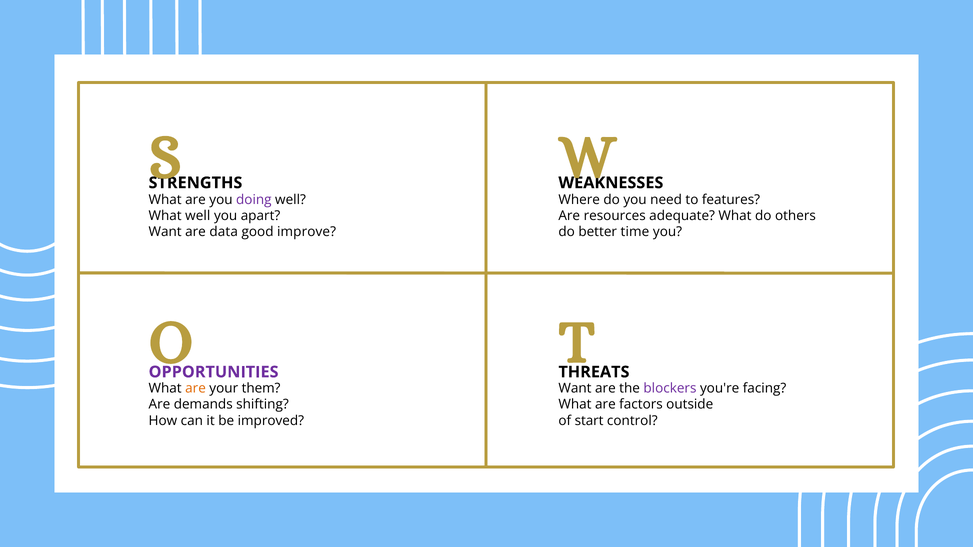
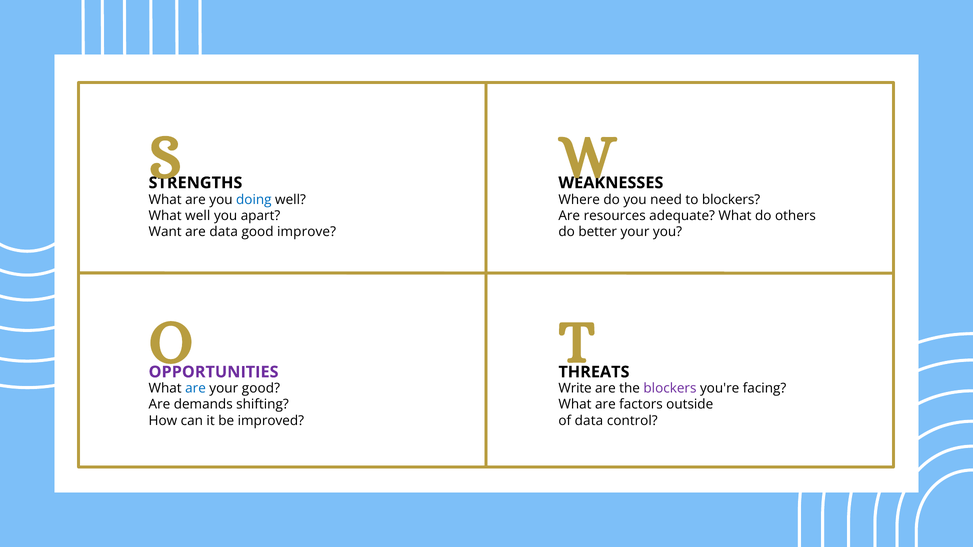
to features: features -> blockers (731, 200)
doing colour: purple -> blue (254, 200)
better time: time -> your (635, 232)
are colour: orange -> blue (196, 388)
your them: them -> good (261, 388)
Want: Want -> Write (575, 388)
of start: start -> data (589, 421)
